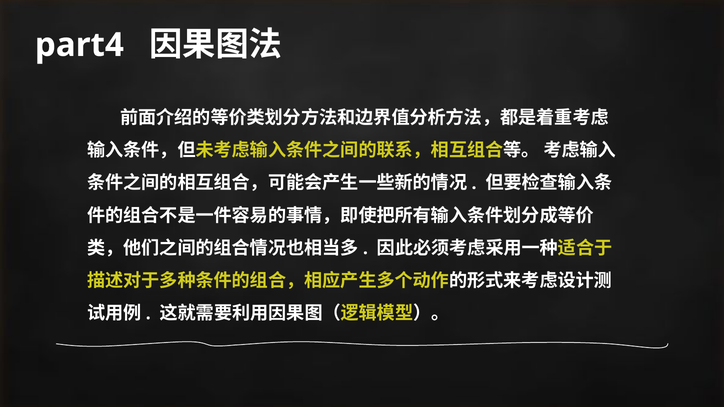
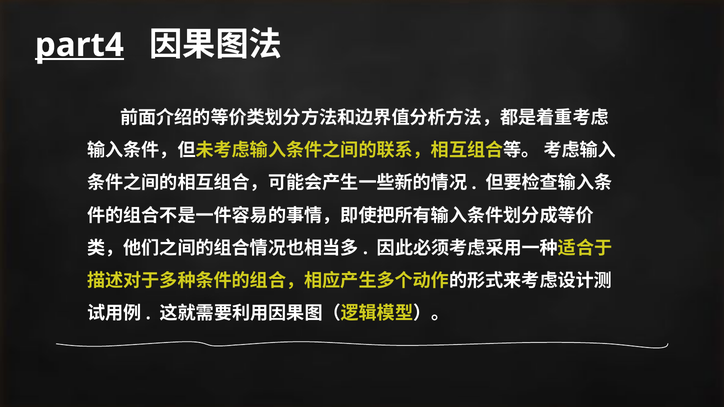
part4 underline: none -> present (79, 45)
